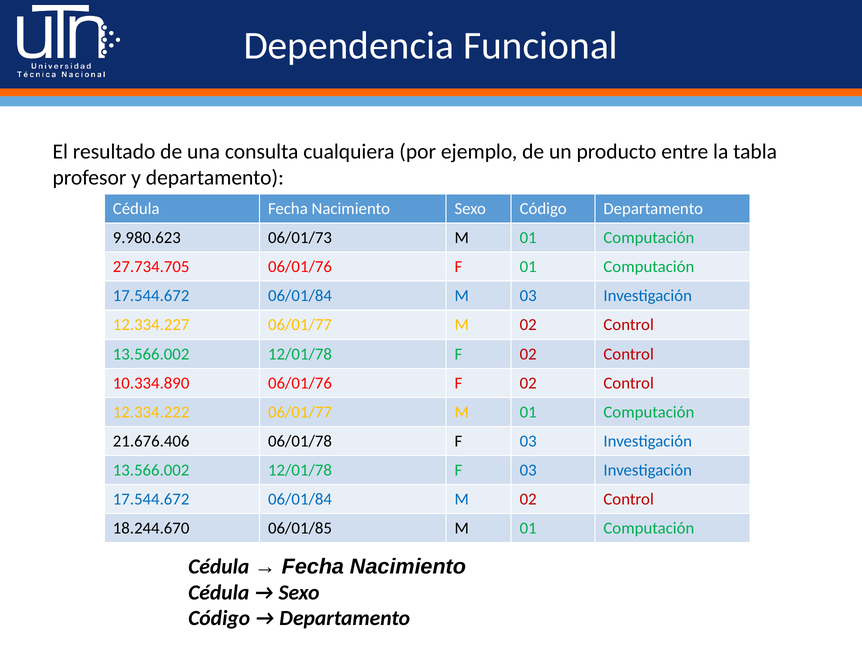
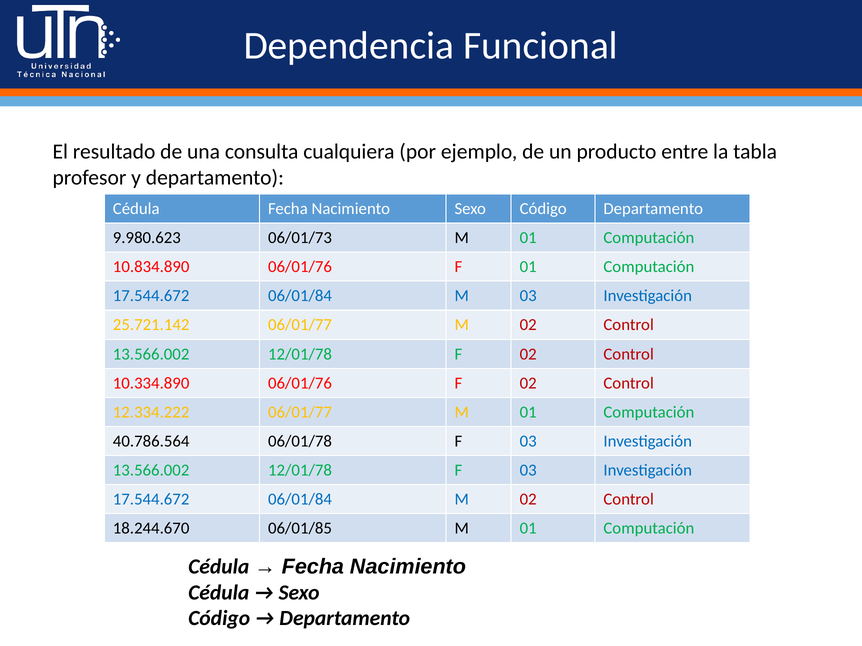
27.734.705: 27.734.705 -> 10.834.890 (151, 267)
12.334.227: 12.334.227 -> 25.721.142 (151, 325)
21.676.406: 21.676.406 -> 40.786.564 (151, 441)
